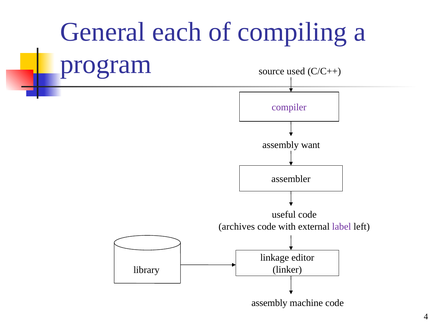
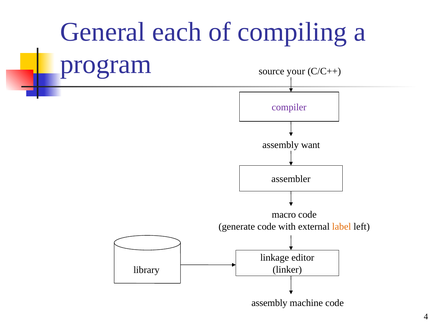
used: used -> your (296, 71)
useful: useful -> macro (284, 215)
archives: archives -> generate (237, 227)
label colour: purple -> orange (342, 227)
